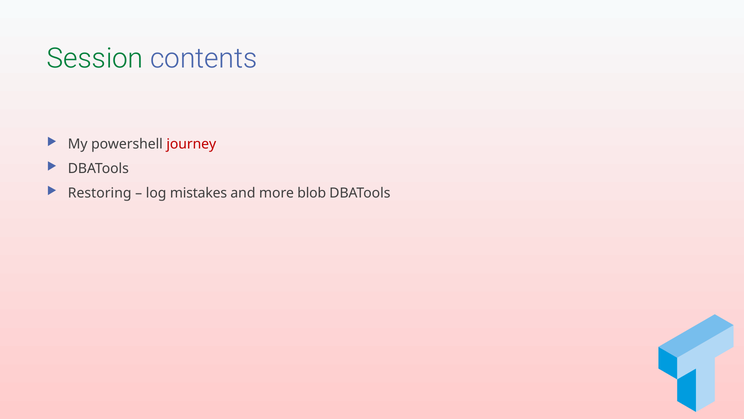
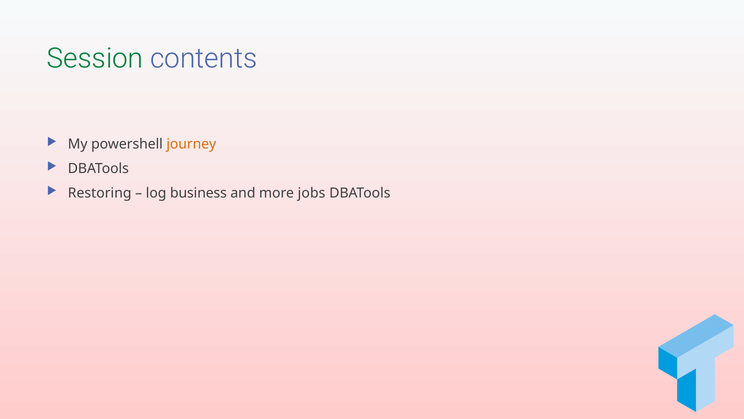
journey colour: red -> orange (191, 144)
mistakes: mistakes -> business (198, 193)
blob: blob -> jobs (312, 193)
